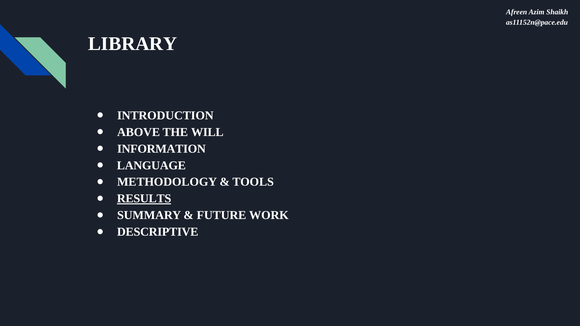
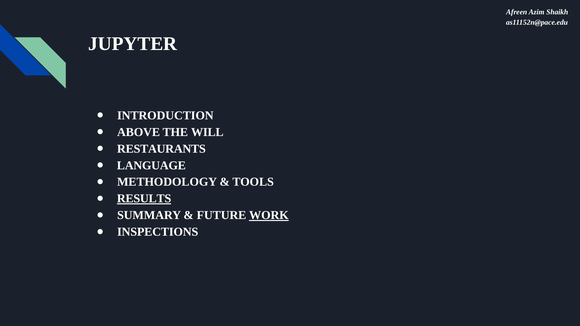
LIBRARY: LIBRARY -> JUPYTER (133, 44)
INFORMATION: INFORMATION -> RESTAURANTS (161, 149)
WORK underline: none -> present (269, 216)
DESCRIPTIVE: DESCRIPTIVE -> INSPECTIONS (158, 232)
